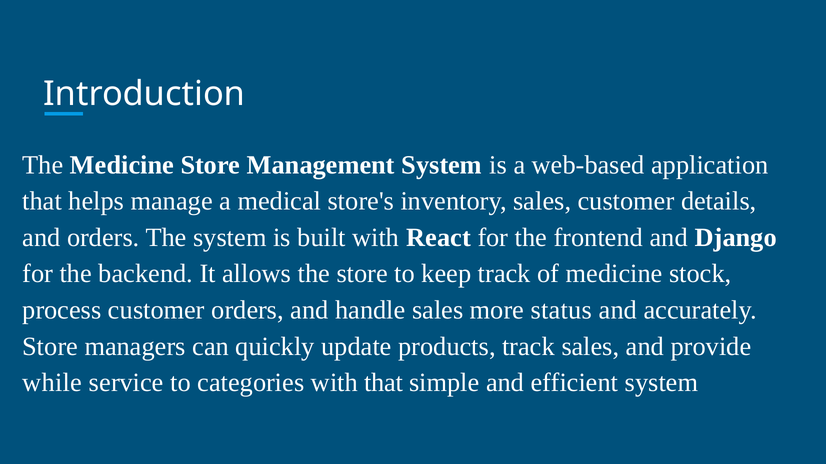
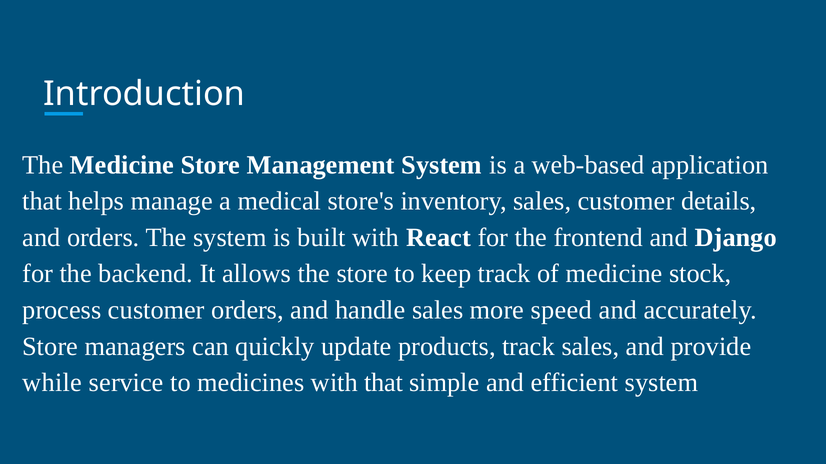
status: status -> speed (561, 311)
categories: categories -> medicines (251, 383)
